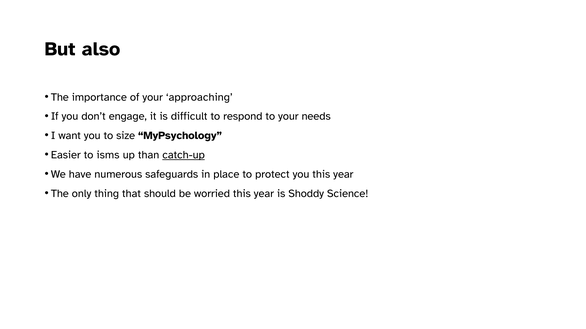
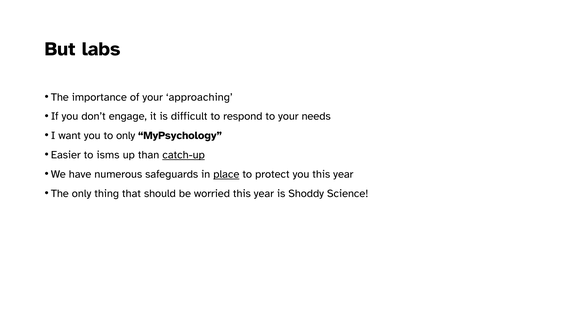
also: also -> labs (101, 49)
to size: size -> only (126, 136)
place underline: none -> present (226, 174)
